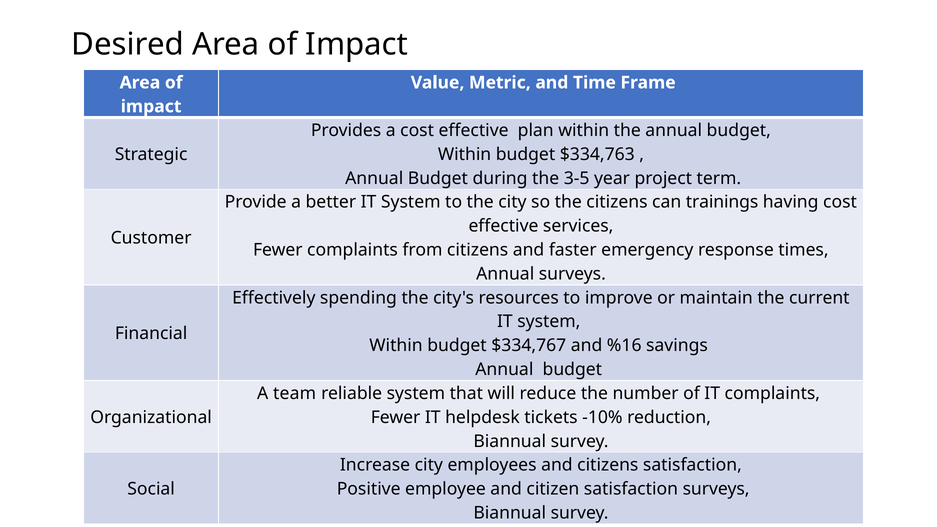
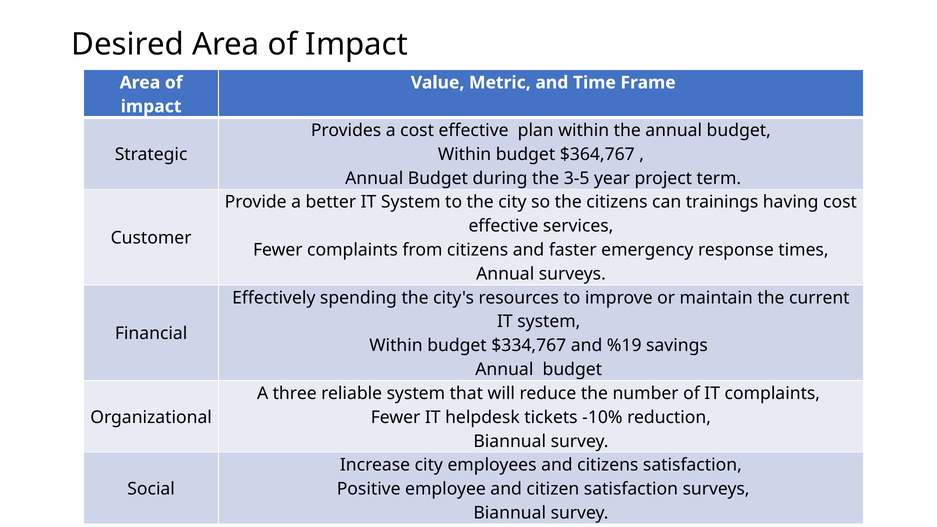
$334,763: $334,763 -> $364,767 (597, 154)
%16: %16 -> %19 (624, 346)
team: team -> three (295, 393)
